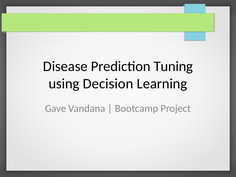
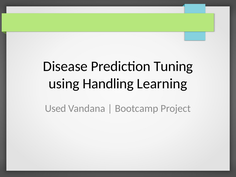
Decision: Decision -> Handling (108, 84)
Gave: Gave -> Used (56, 108)
